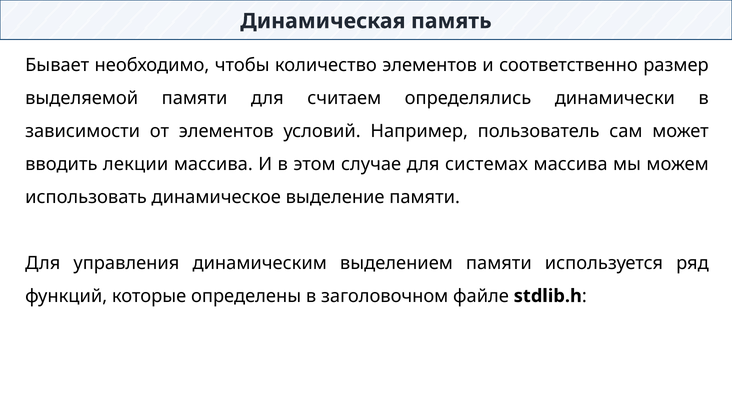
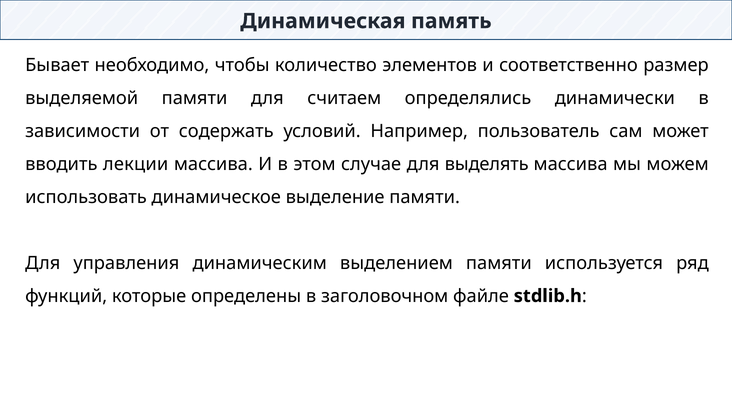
от элементов: элементов -> содержать (226, 131)
системах: системах -> выделять (487, 164)
